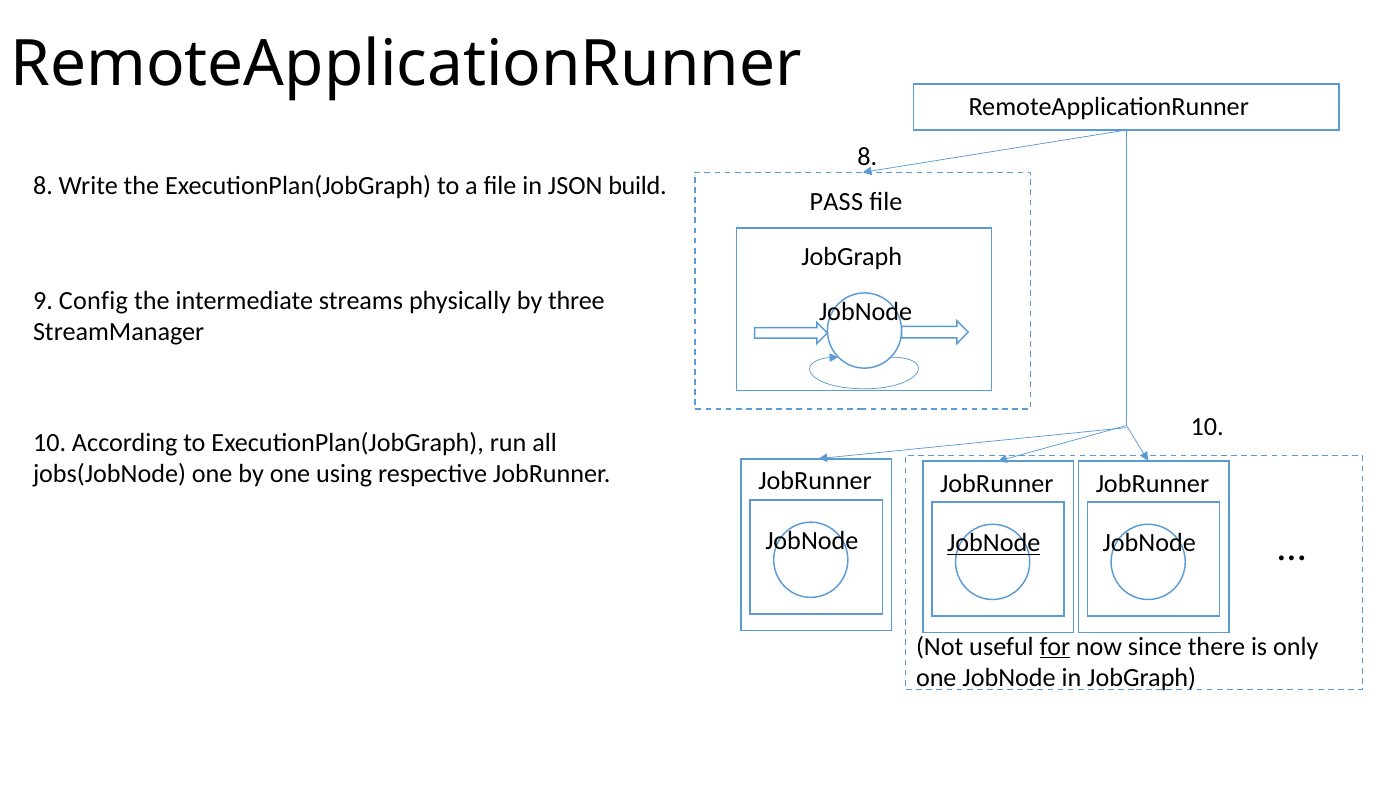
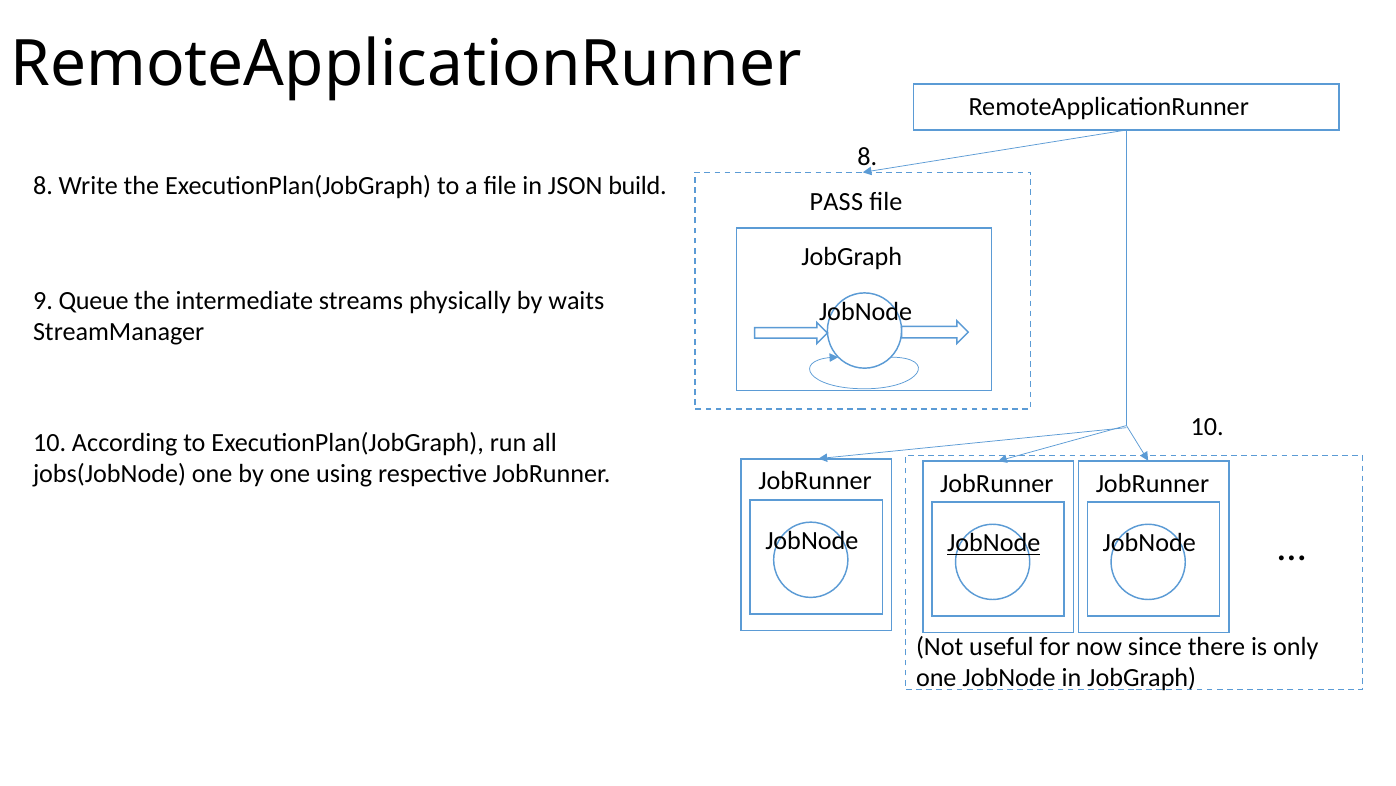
Config: Config -> Queue (94, 300)
three: three -> waits (576, 300)
for underline: present -> none (1055, 646)
